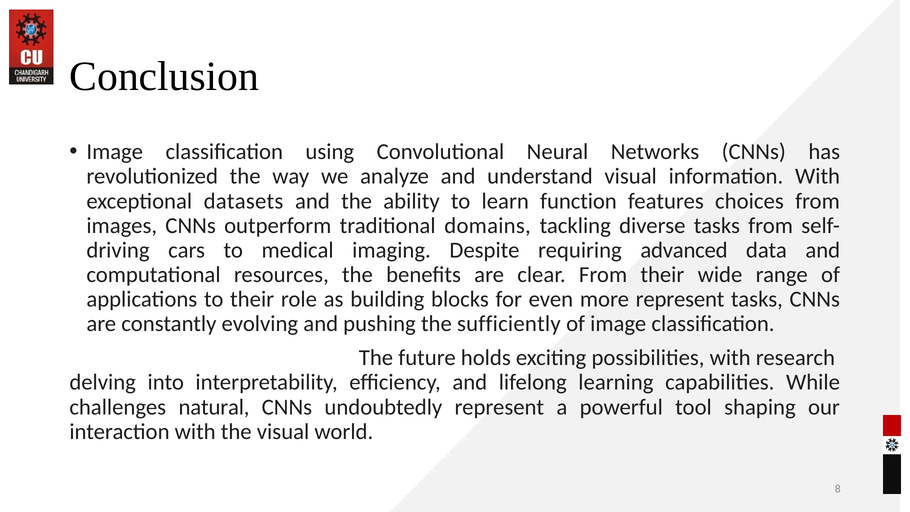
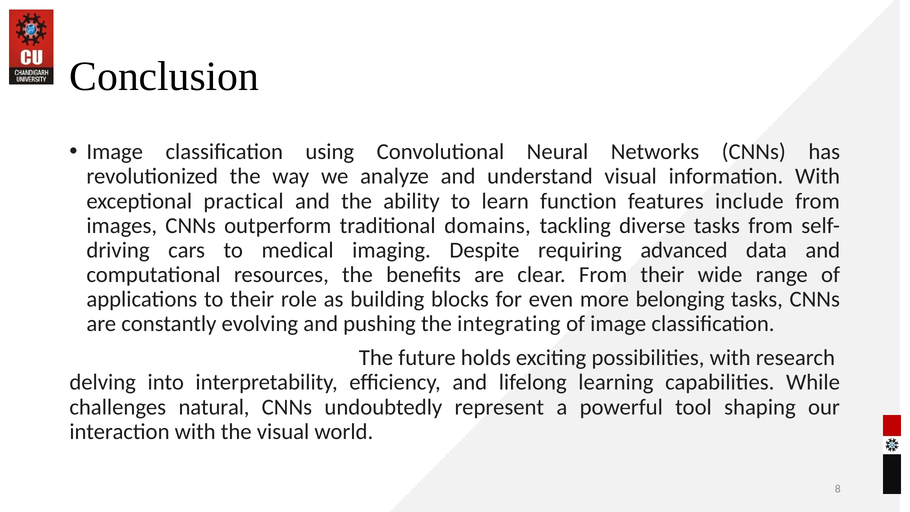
datasets: datasets -> practical (244, 201)
choices: choices -> include (749, 201)
more represent: represent -> belonging (680, 299)
sufficiently: sufficiently -> integrating (509, 324)
